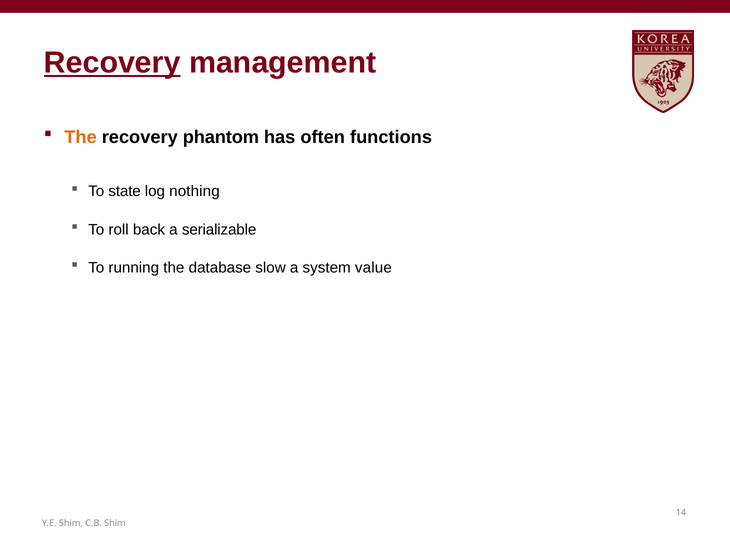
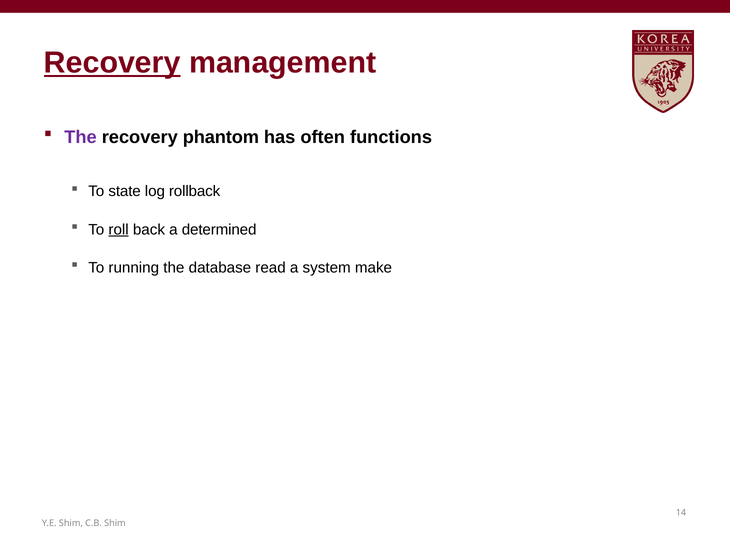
The colour: orange -> purple (81, 137)
nothing: nothing -> rollback (195, 191)
roll underline: none -> present (119, 229)
serializable: serializable -> determined (219, 229)
slow: slow -> read (271, 268)
value: value -> make (373, 268)
